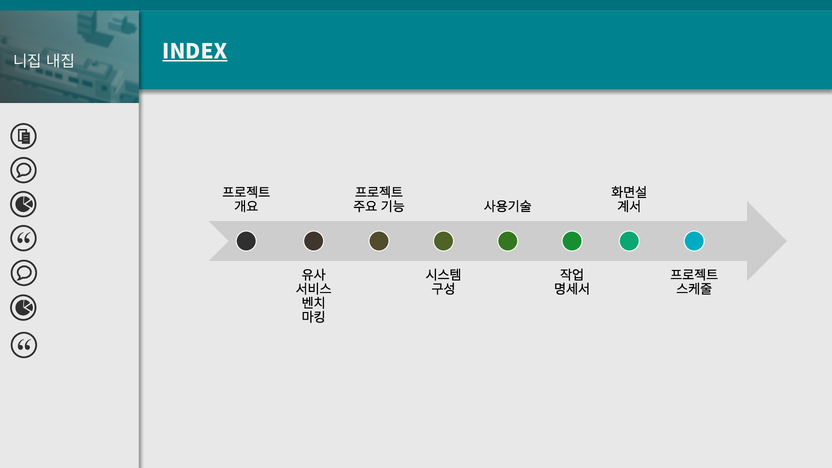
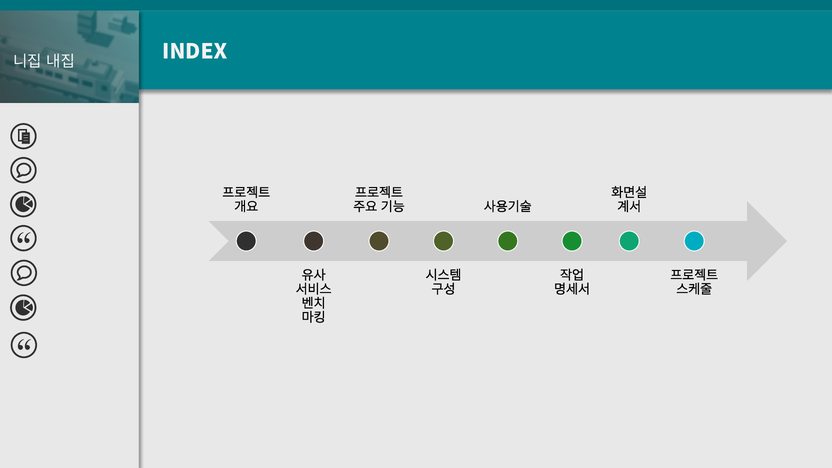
INDEX underline: present -> none (195, 52)
